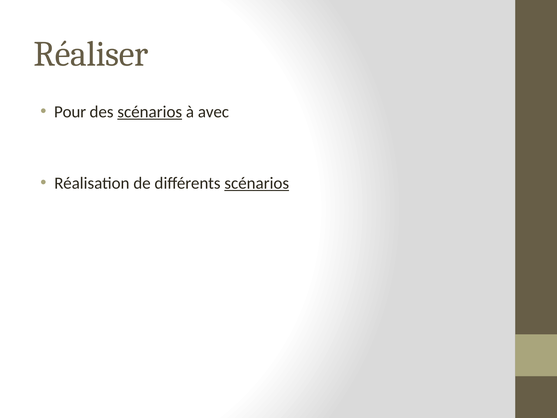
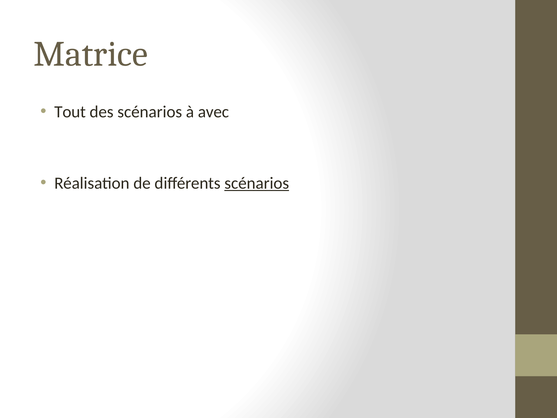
Réaliser: Réaliser -> Matrice (91, 54)
Pour: Pour -> Tout (70, 112)
scénarios underline: present -> none (150, 112)
